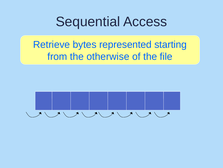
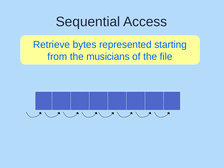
otherwise: otherwise -> musicians (108, 56)
